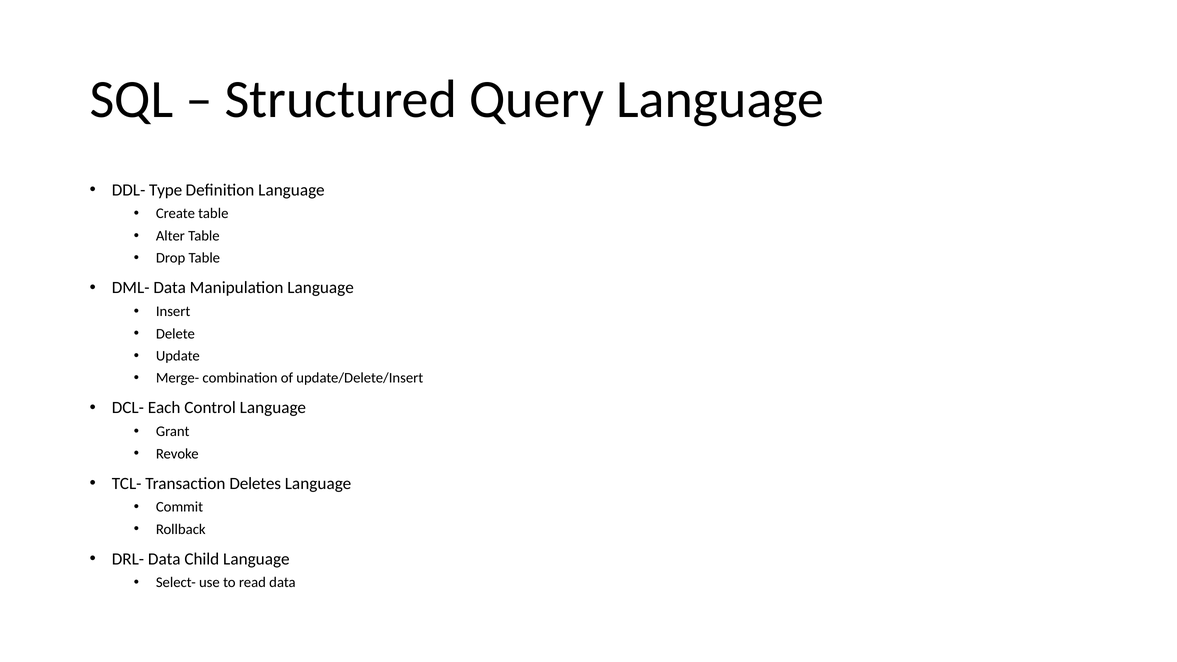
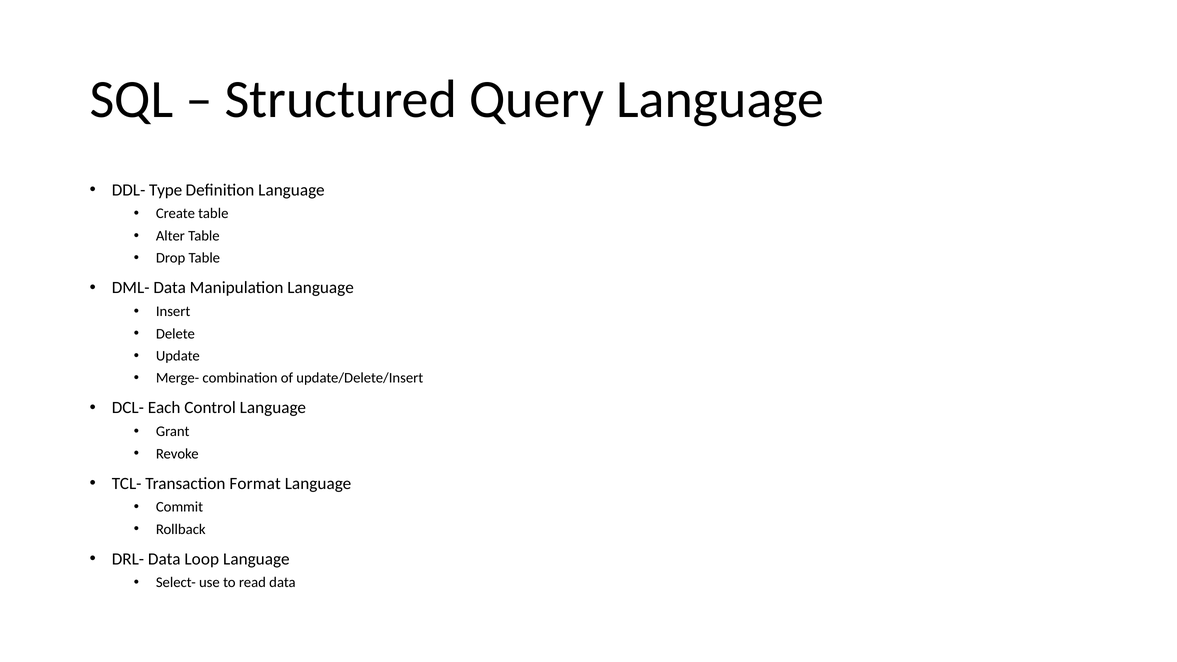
Deletes: Deletes -> Format (255, 483)
Child: Child -> Loop (202, 559)
